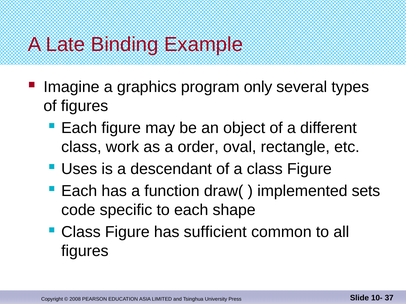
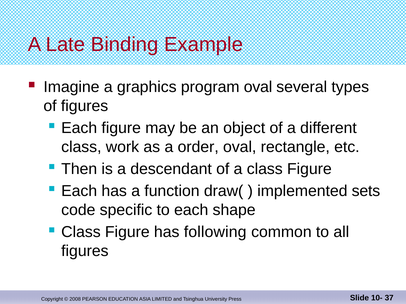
program only: only -> oval (258, 87)
Uses: Uses -> Then (79, 169)
sufficient: sufficient -> following (215, 232)
